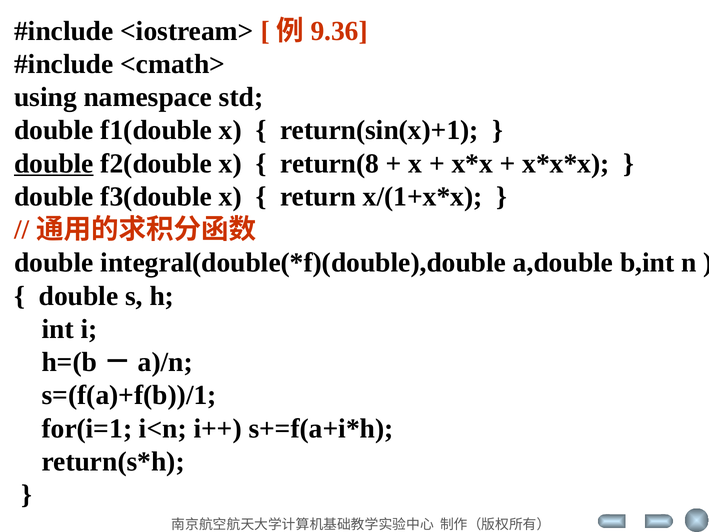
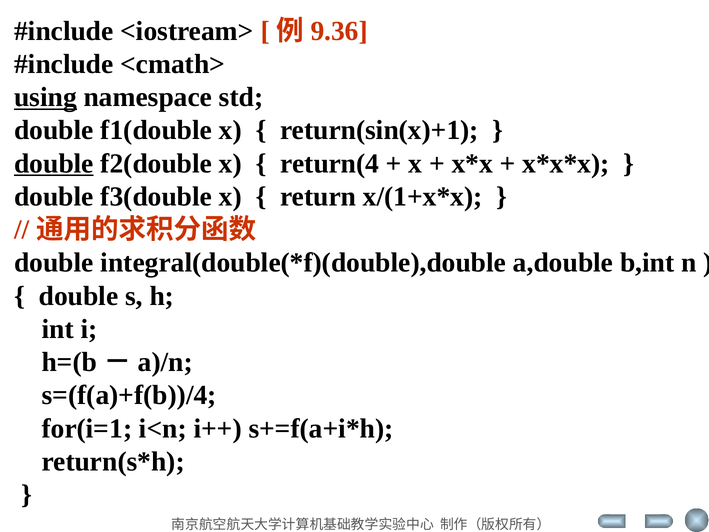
using underline: none -> present (46, 97)
return(8: return(8 -> return(4 (330, 163)
s=(f(a)+f(b))/1: s=(f(a)+f(b))/1 -> s=(f(a)+f(b))/4 (129, 395)
